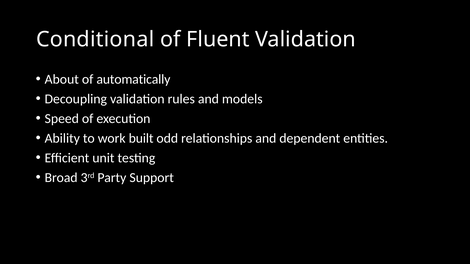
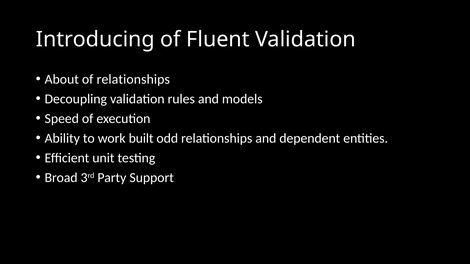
Conditional: Conditional -> Introducing (95, 39)
of automatically: automatically -> relationships (133, 79)
